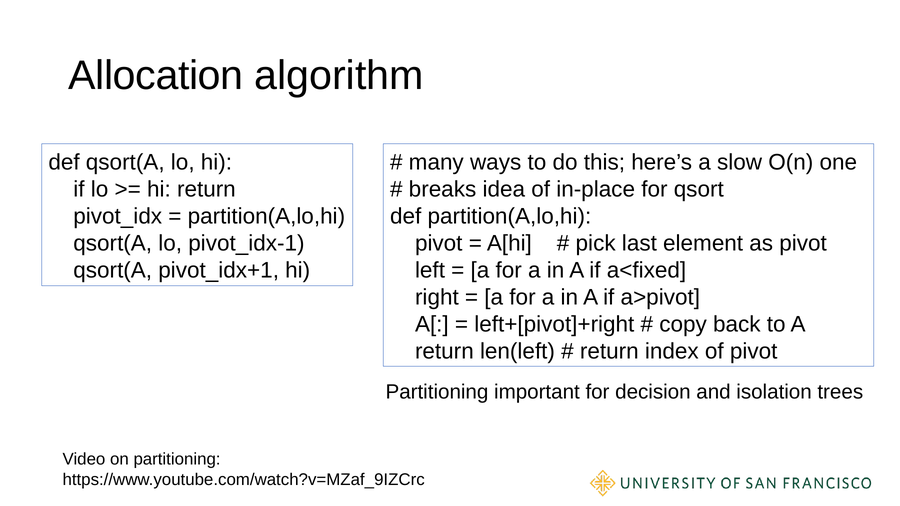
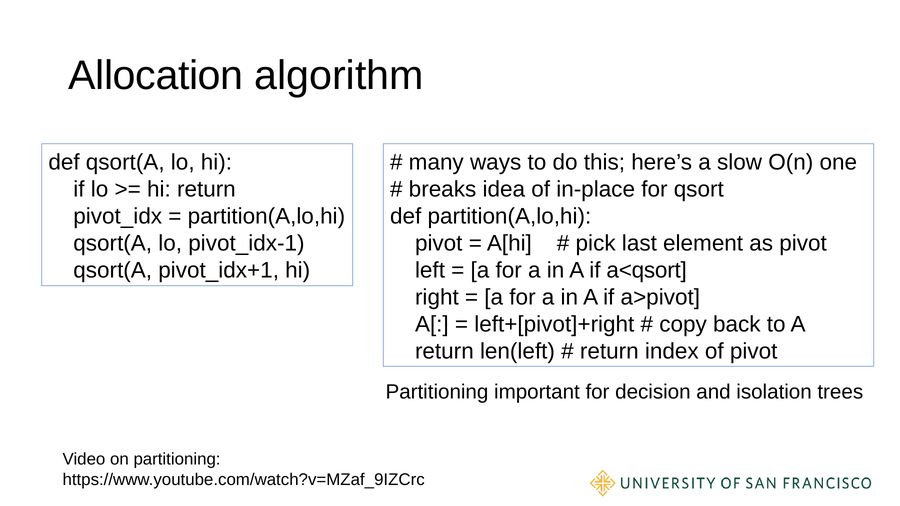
a<fixed: a<fixed -> a<qsort (647, 270)
